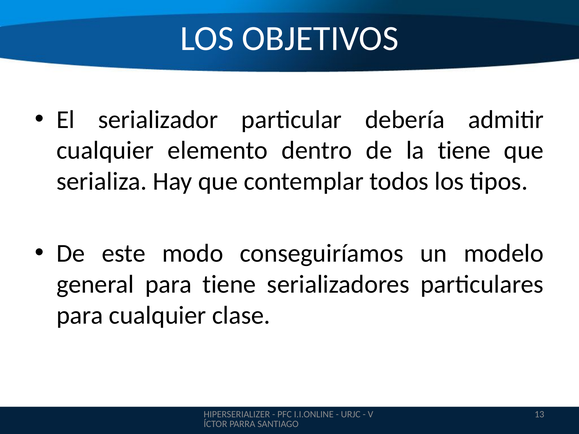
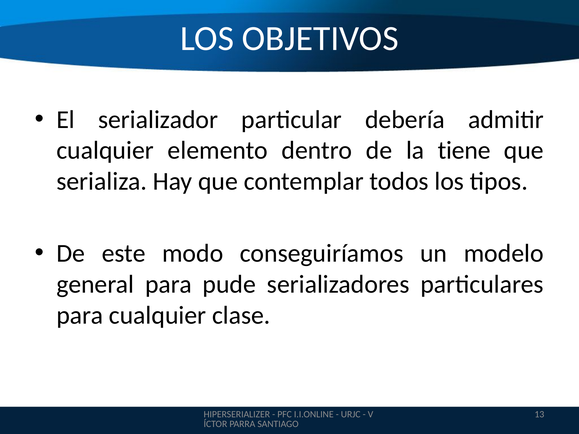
para tiene: tiene -> pude (229, 285)
